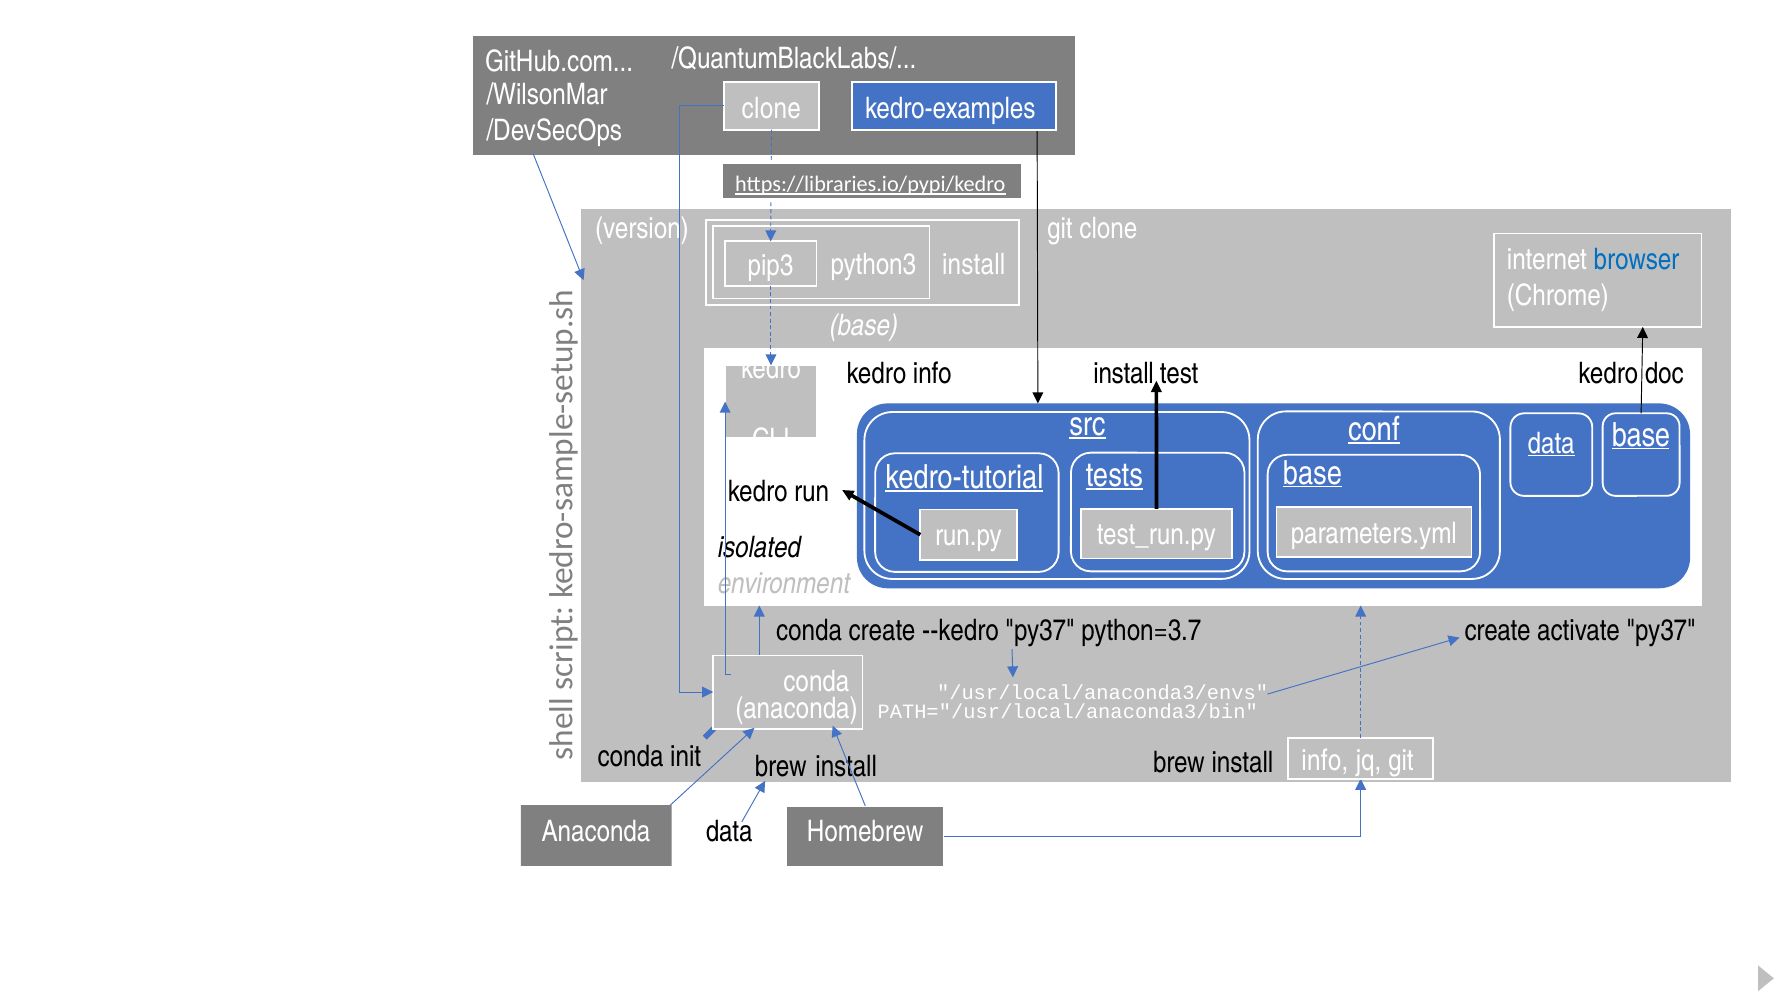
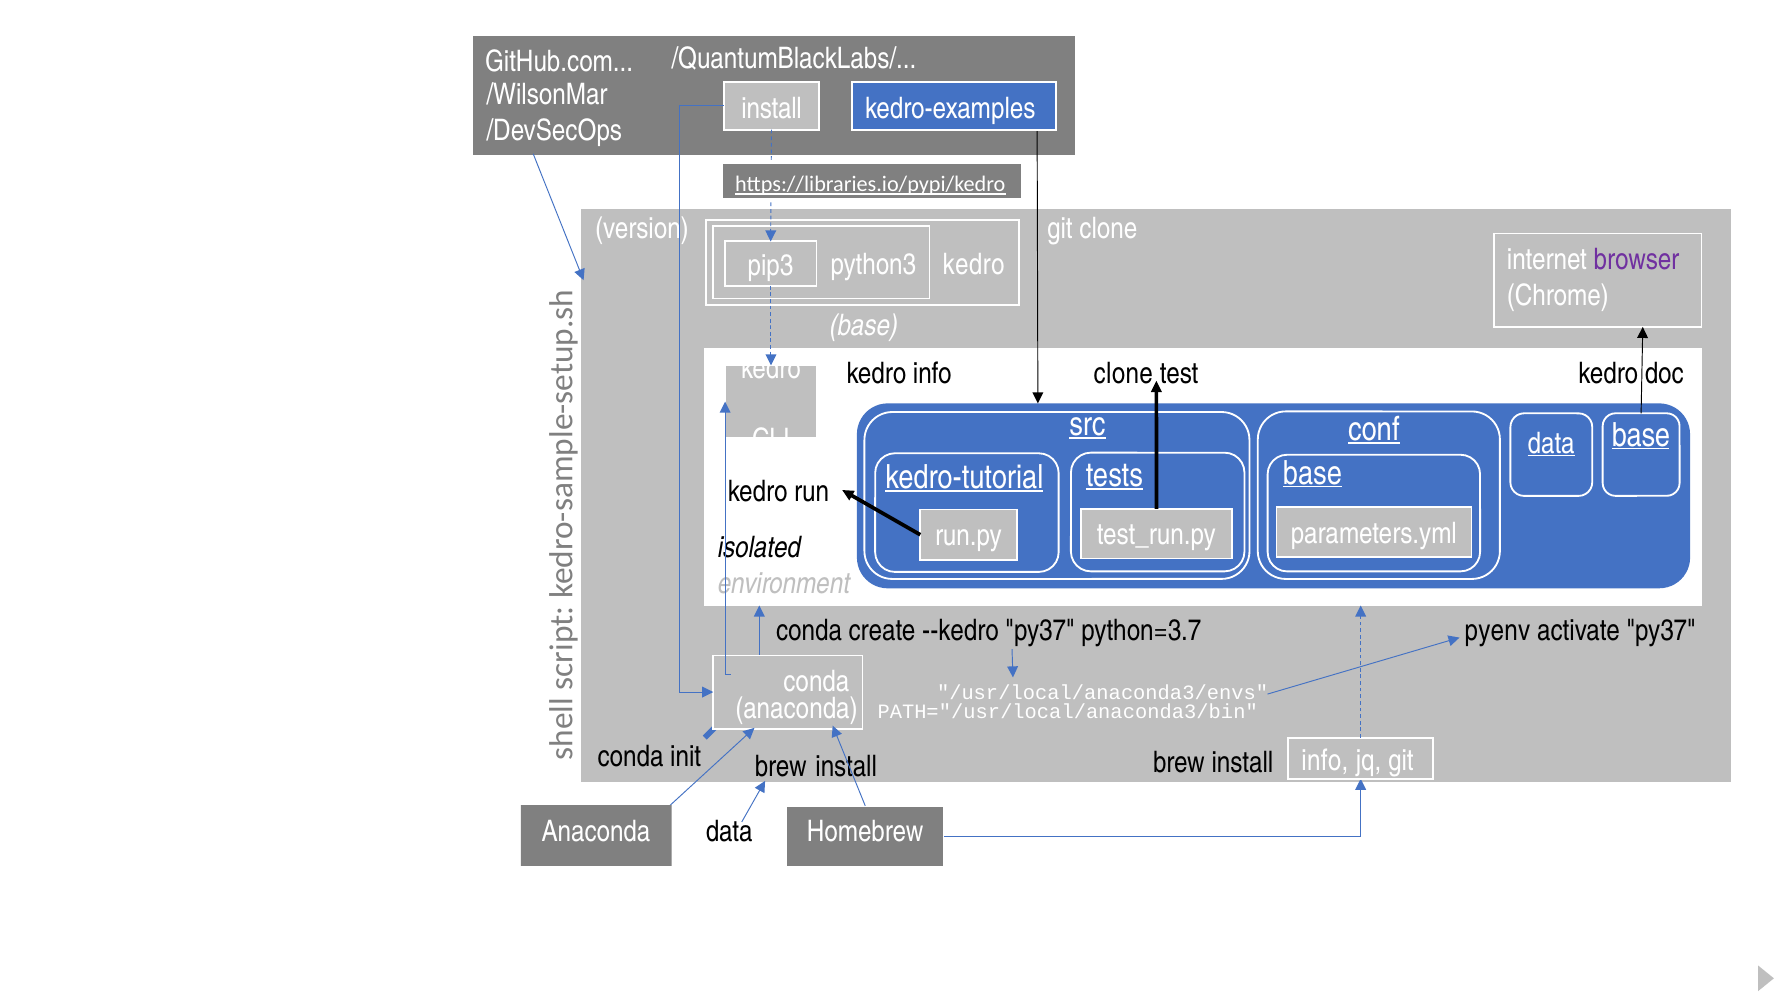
clone: clone -> install (772, 108)
browser colour: blue -> purple (1636, 260)
install: install -> kedro (974, 265)
install: install -> clone (1123, 374)
create: create -> pyenv (1497, 631)
